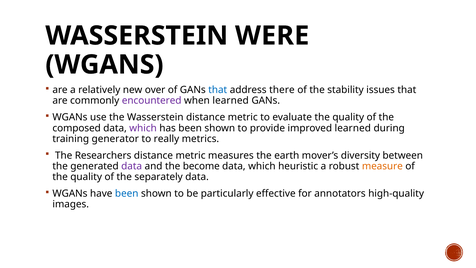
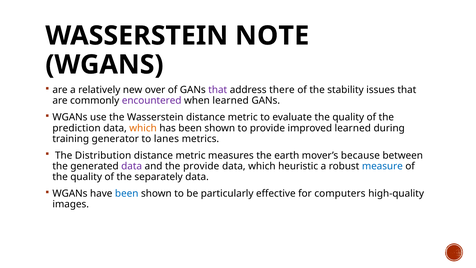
WERE: WERE -> NOTE (272, 36)
that colour: blue -> purple (218, 90)
composed: composed -> prediction (77, 128)
which colour: purple -> orange (143, 128)
really: really -> lanes (166, 139)
Researchers: Researchers -> Distribution (103, 155)
diversity: diversity -> because (360, 155)
the become: become -> provide (201, 166)
measure colour: orange -> blue (382, 166)
annotators: annotators -> computers (340, 193)
